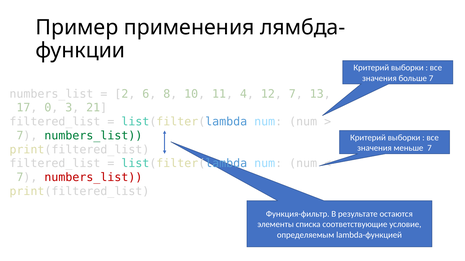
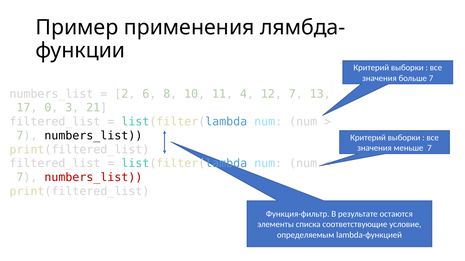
numbers_list colour: green -> black (93, 136)
